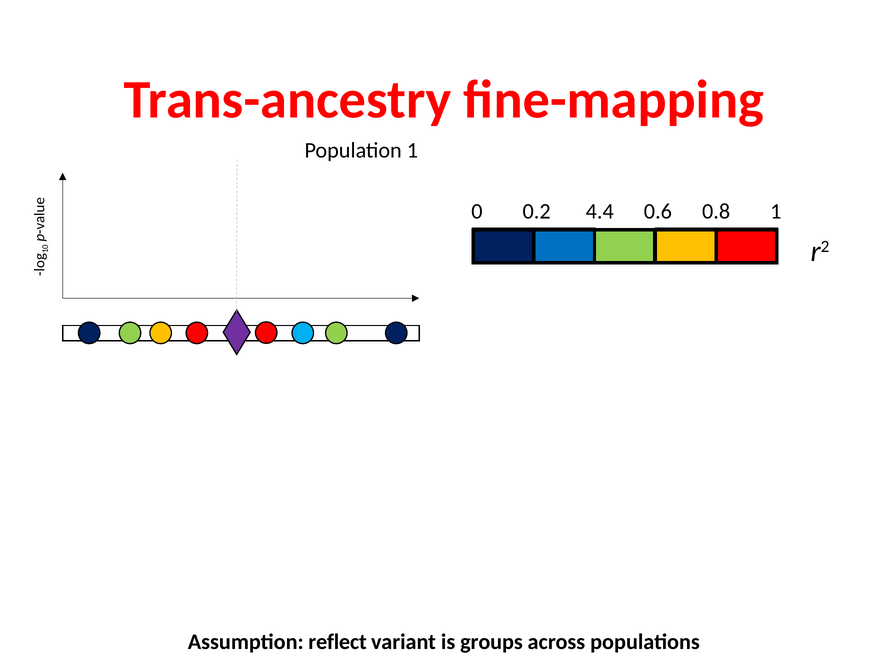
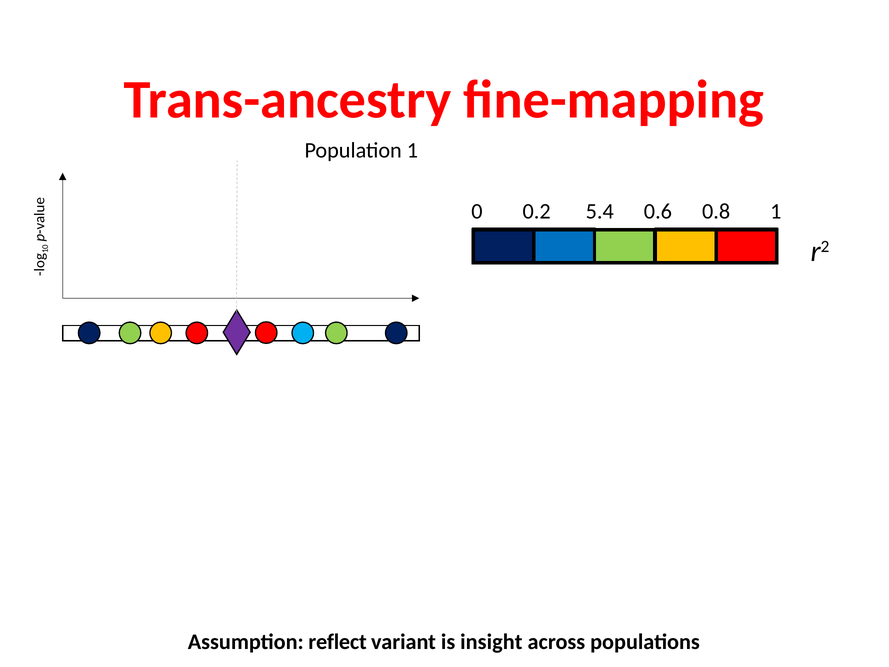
4.4: 4.4 -> 5.4 (600, 211)
groups: groups -> insight (491, 642)
